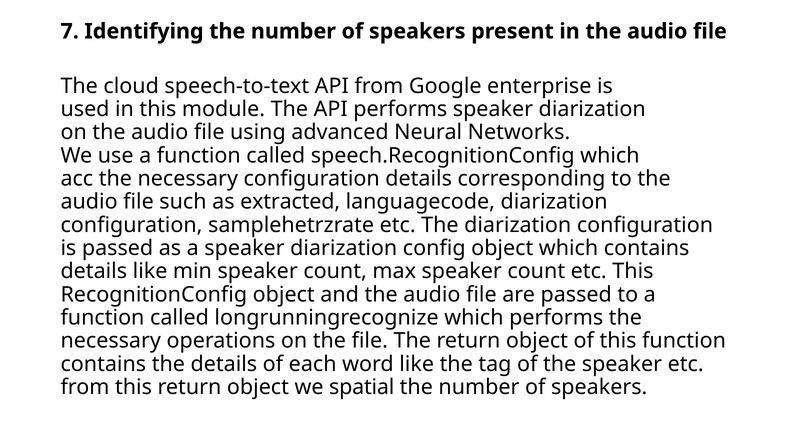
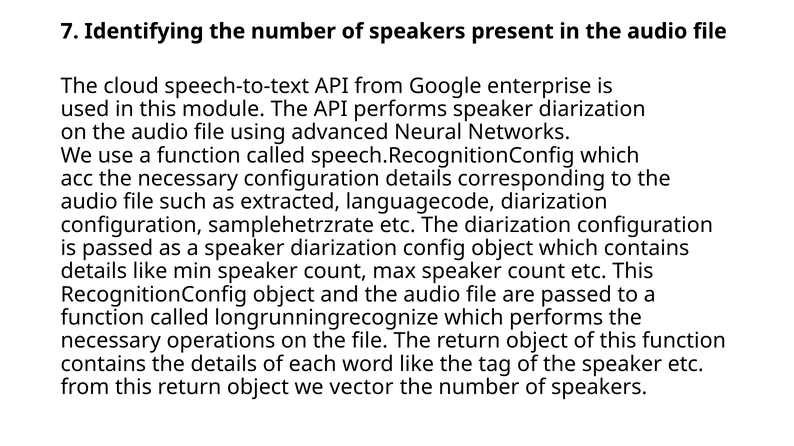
spatial: spatial -> vector (361, 388)
